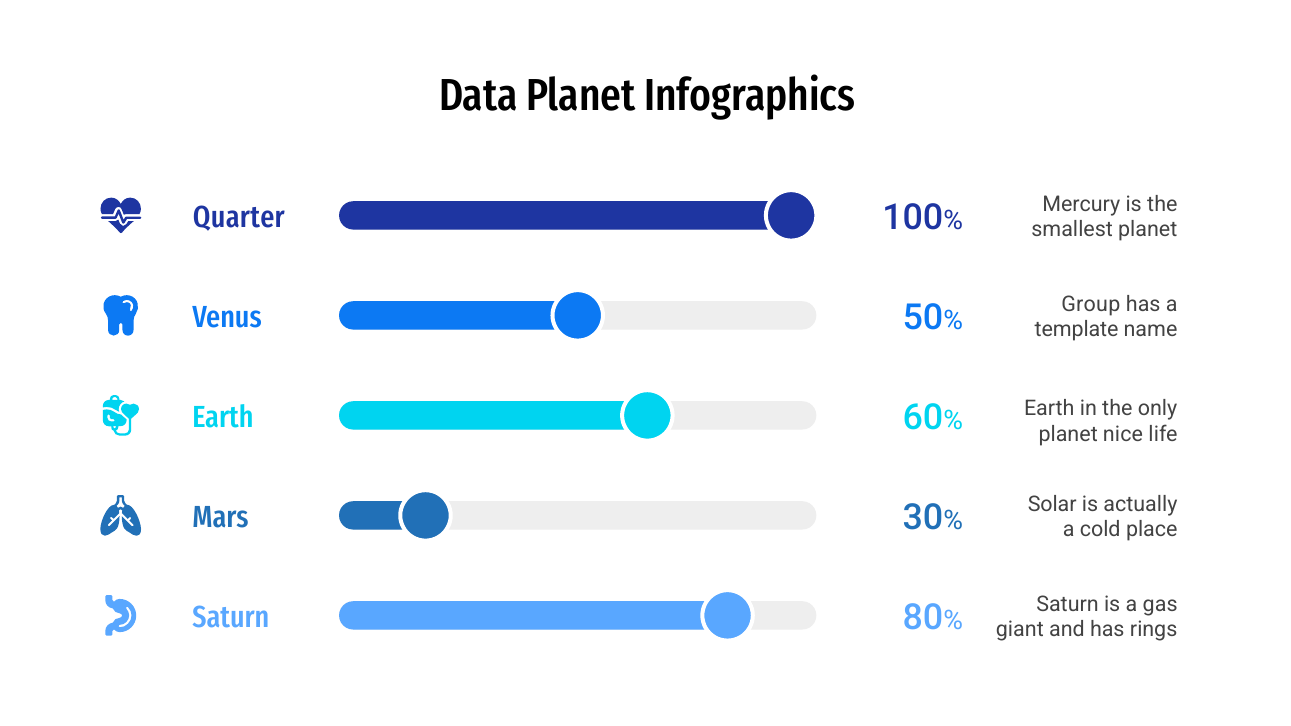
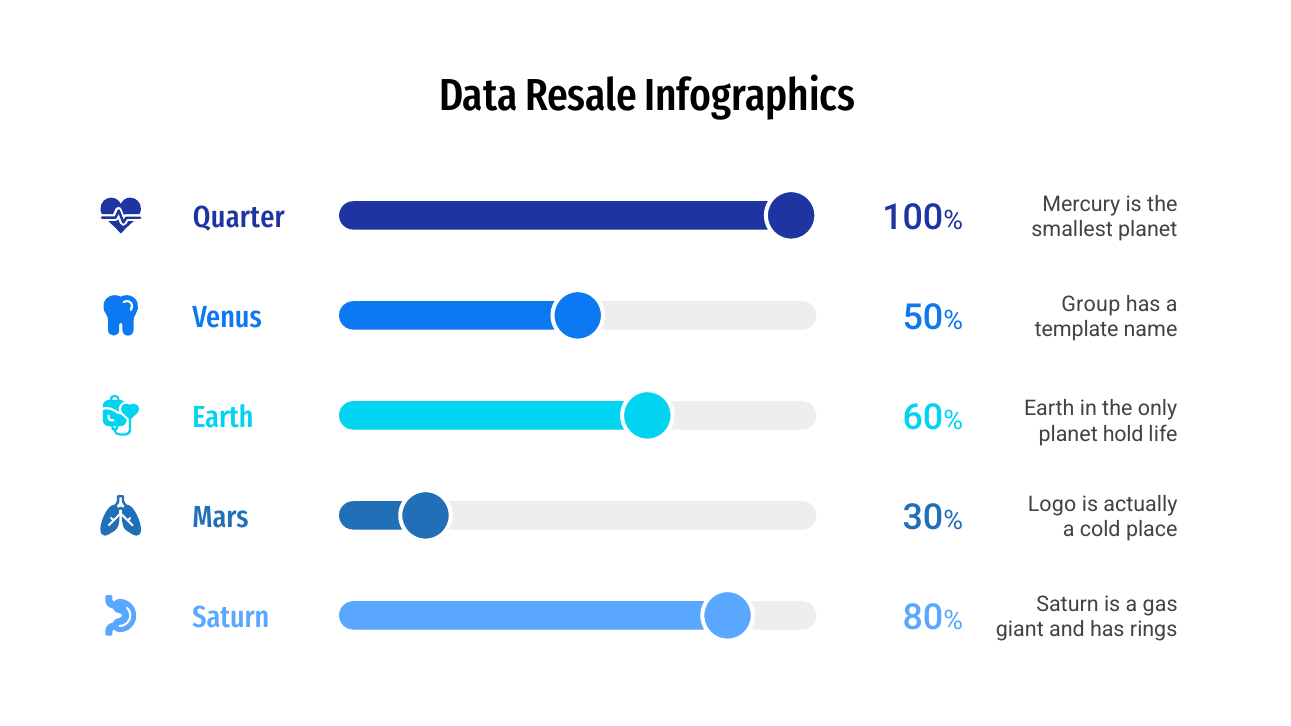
Data Planet: Planet -> Resale (581, 96)
nice: nice -> hold (1123, 434)
Solar: Solar -> Logo (1052, 504)
